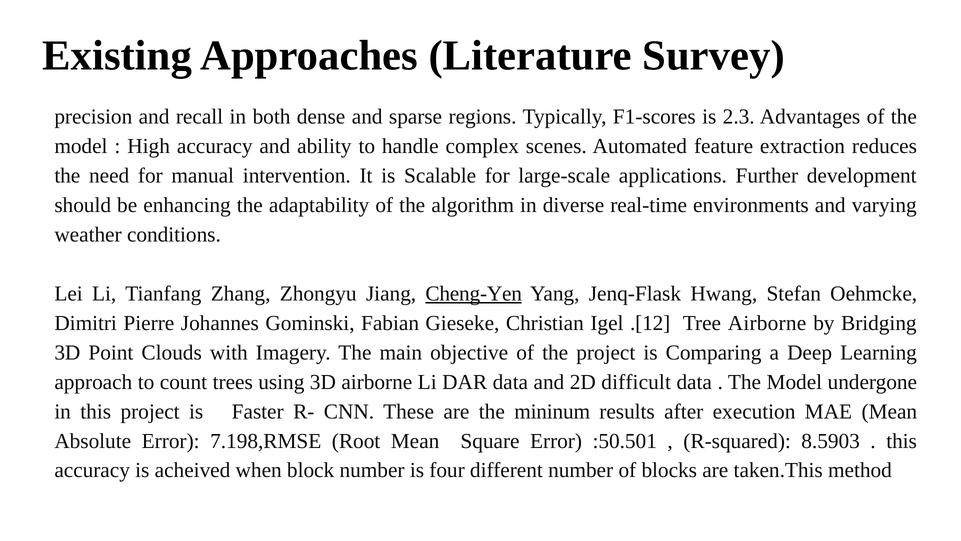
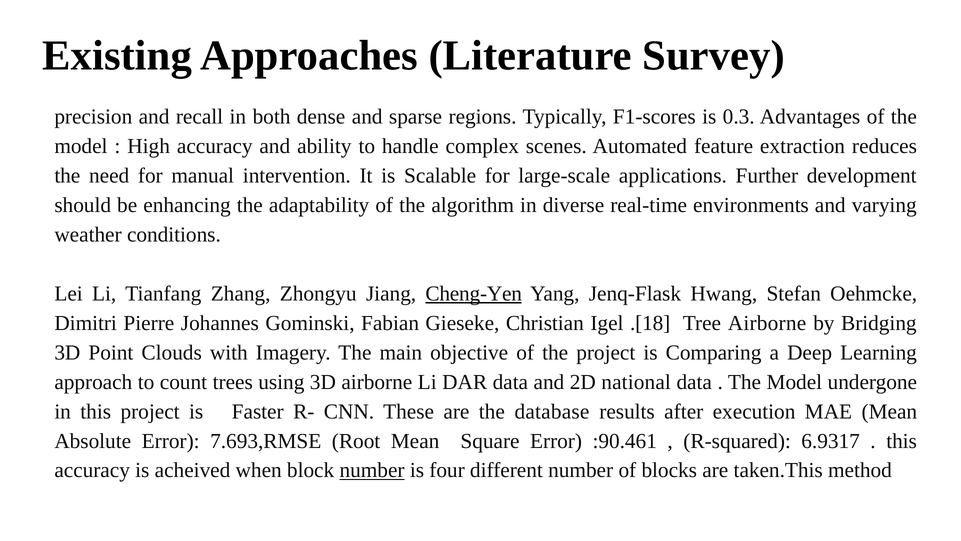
2.3: 2.3 -> 0.3 (739, 117)
.[12: .[12 -> .[18 (650, 323)
difficult: difficult -> national (636, 382)
mininum: mininum -> database (552, 411)
7.198,RMSE: 7.198,RMSE -> 7.693,RMSE (266, 441)
:50.501: :50.501 -> :90.461 (625, 441)
8.5903: 8.5903 -> 6.9317 (831, 441)
number underline: none -> present (372, 470)
